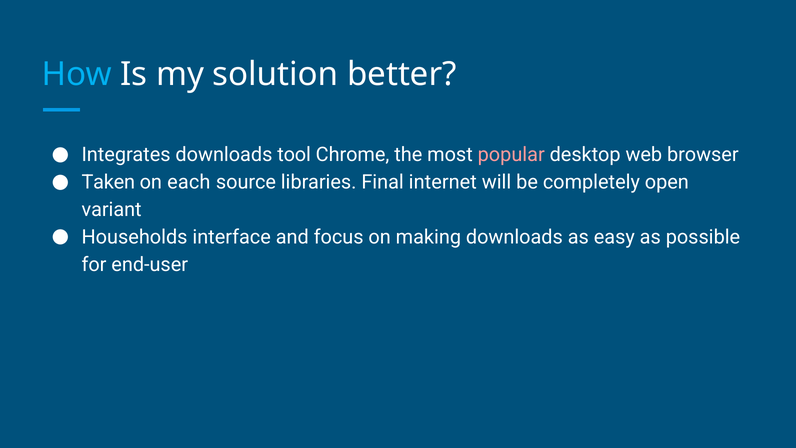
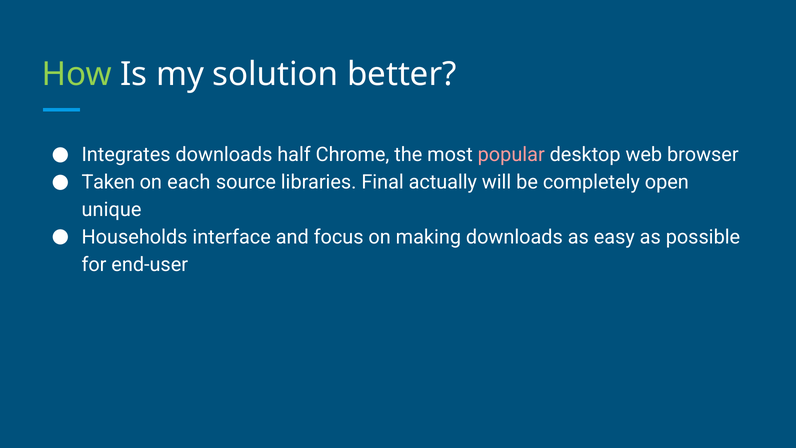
How colour: light blue -> light green (77, 74)
tool: tool -> half (294, 155)
internet: internet -> actually (443, 182)
variant: variant -> unique (112, 209)
